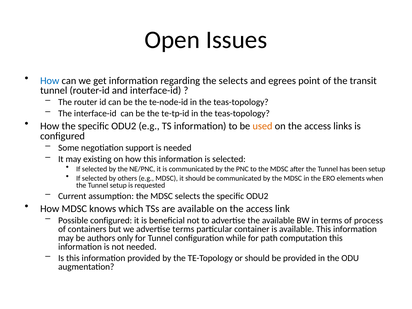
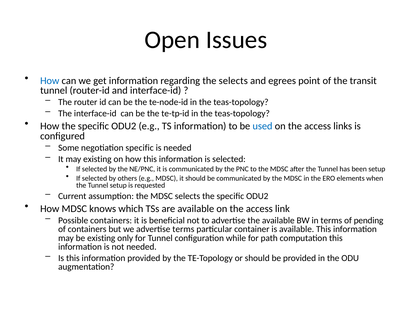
used colour: orange -> blue (262, 126)
negotiation support: support -> specific (140, 148)
Possible configured: configured -> containers (111, 220)
process: process -> pending (369, 220)
be authors: authors -> existing (101, 238)
